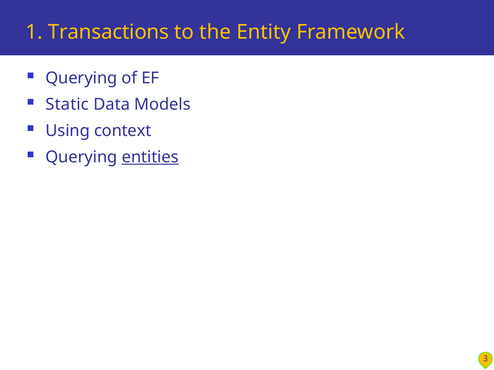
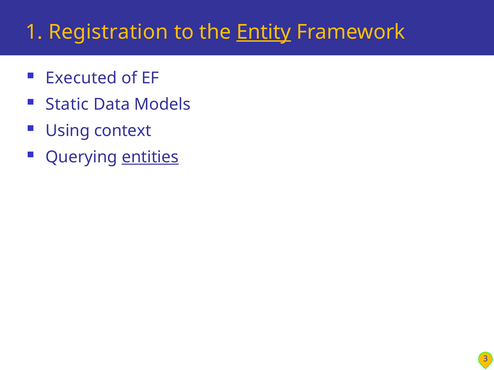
Transactions: Transactions -> Registration (108, 32)
Entity underline: none -> present (264, 32)
Querying: Querying -> Executed (81, 78)
